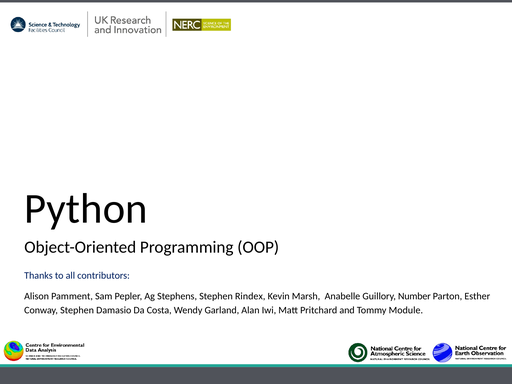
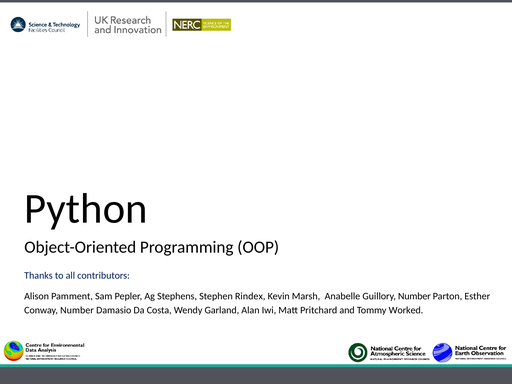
Conway Stephen: Stephen -> Number (77, 310)
Module: Module -> Worked (406, 310)
